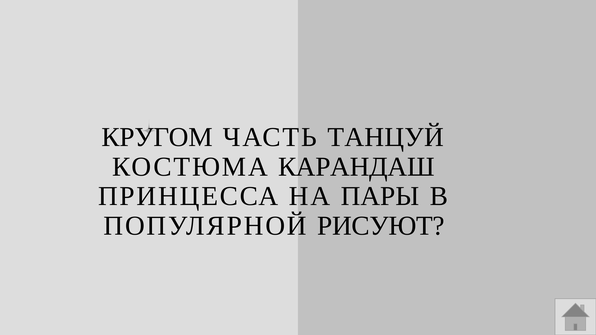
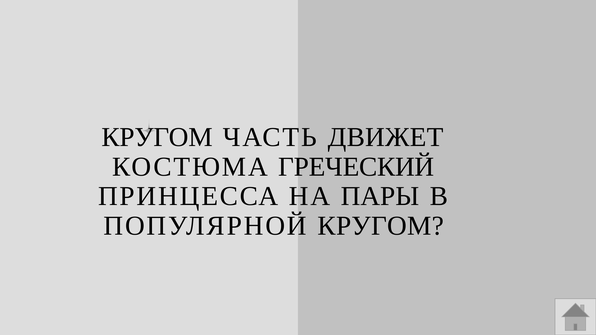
ТАНЦУЙ: ТАНЦУЙ -> ДВИЖЕТ (386, 137)
КАРАНДАШ: КАРАНДАШ -> ГРЕЧЕСКИЙ (356, 167)
ПОПУЛЯРНОЙ РИСУЮТ: РИСУЮТ -> КРУГОМ (381, 226)
